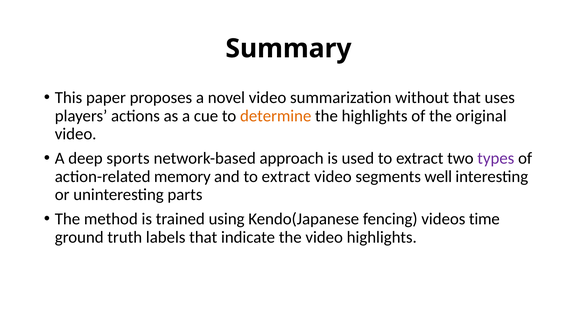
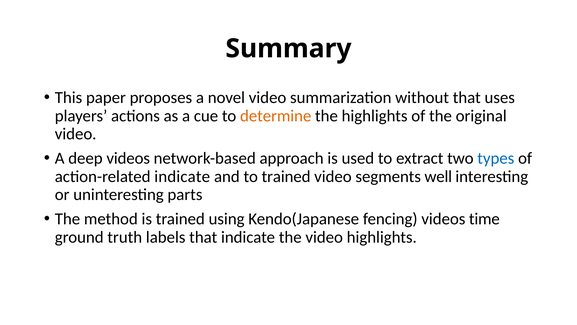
deep sports: sports -> videos (128, 158)
types colour: purple -> blue (496, 158)
action-related memory: memory -> indicate (182, 176)
and to extract: extract -> trained (286, 176)
